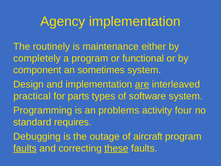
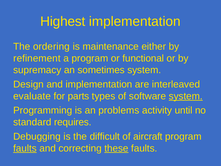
Agency: Agency -> Highest (63, 21)
routinely: routinely -> ordering (51, 46)
completely: completely -> refinement (37, 58)
component: component -> supremacy (37, 70)
are underline: present -> none (142, 84)
practical: practical -> evaluate (32, 96)
system underline: none -> present (186, 96)
four: four -> until (184, 110)
outage: outage -> difficult (105, 136)
